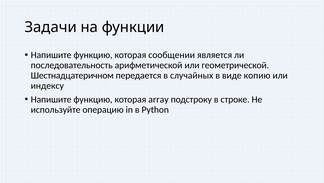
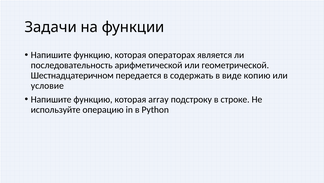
сообщении: сообщении -> операторах (172, 55)
случайных: случайных -> содержать (192, 75)
индексу: индексу -> условие (47, 85)
